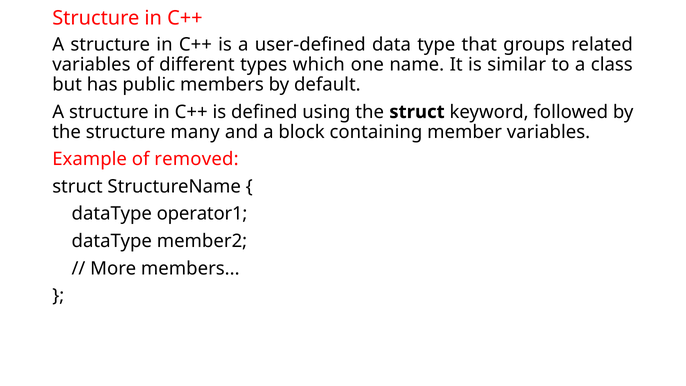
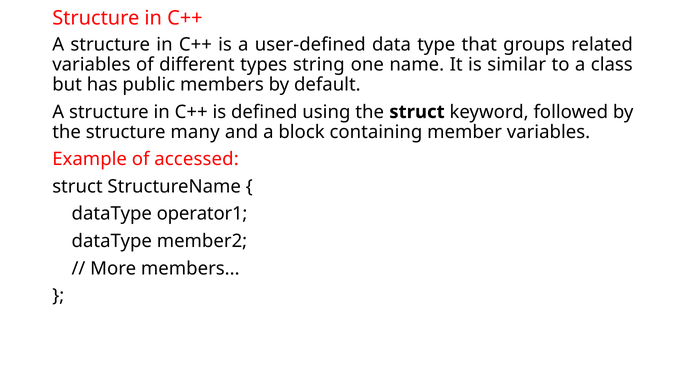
which: which -> string (319, 64)
removed: removed -> accessed (197, 159)
